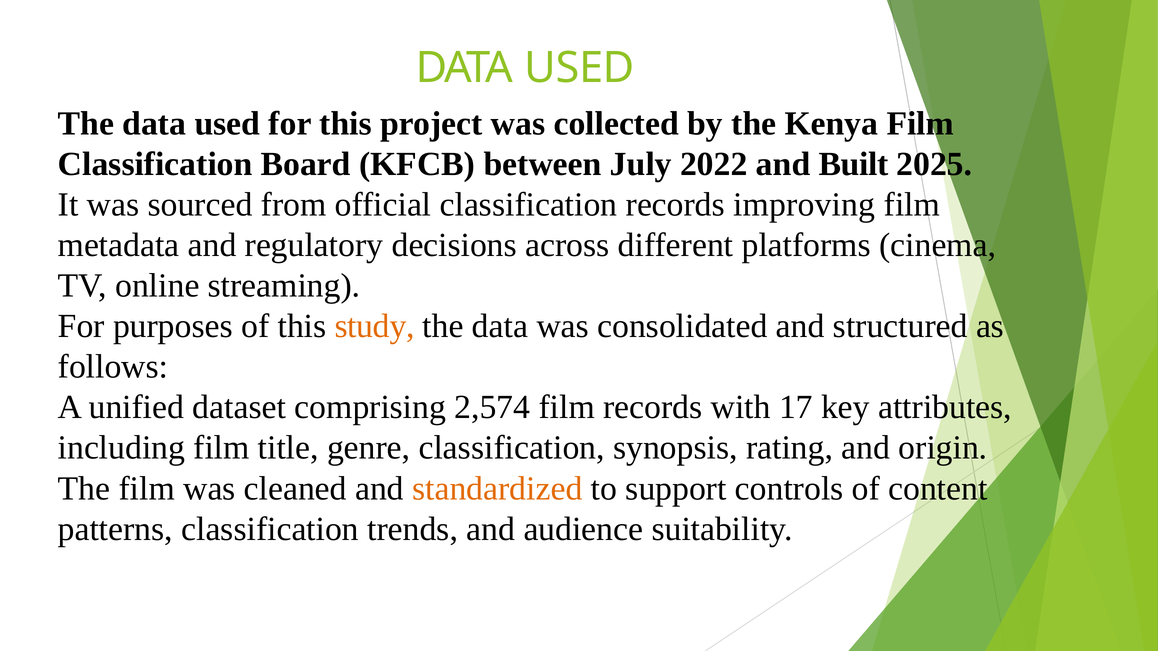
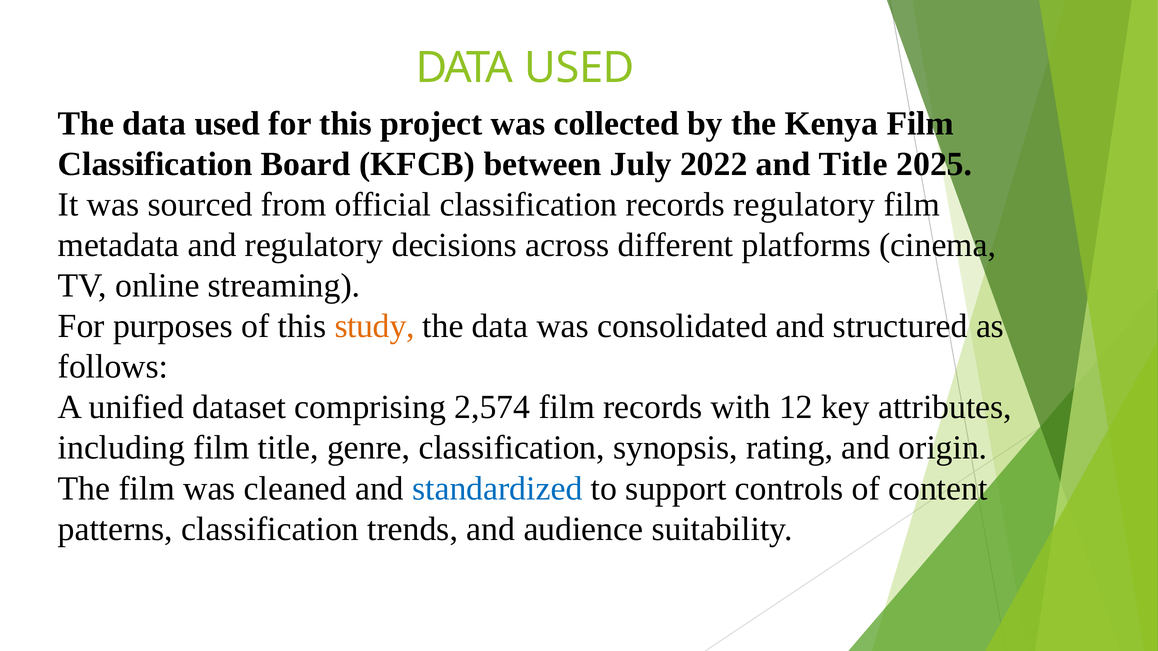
and Built: Built -> Title (853, 164)
records improving: improving -> regulatory (804, 205)
17: 17 -> 12 (796, 408)
standardized colour: orange -> blue (497, 489)
